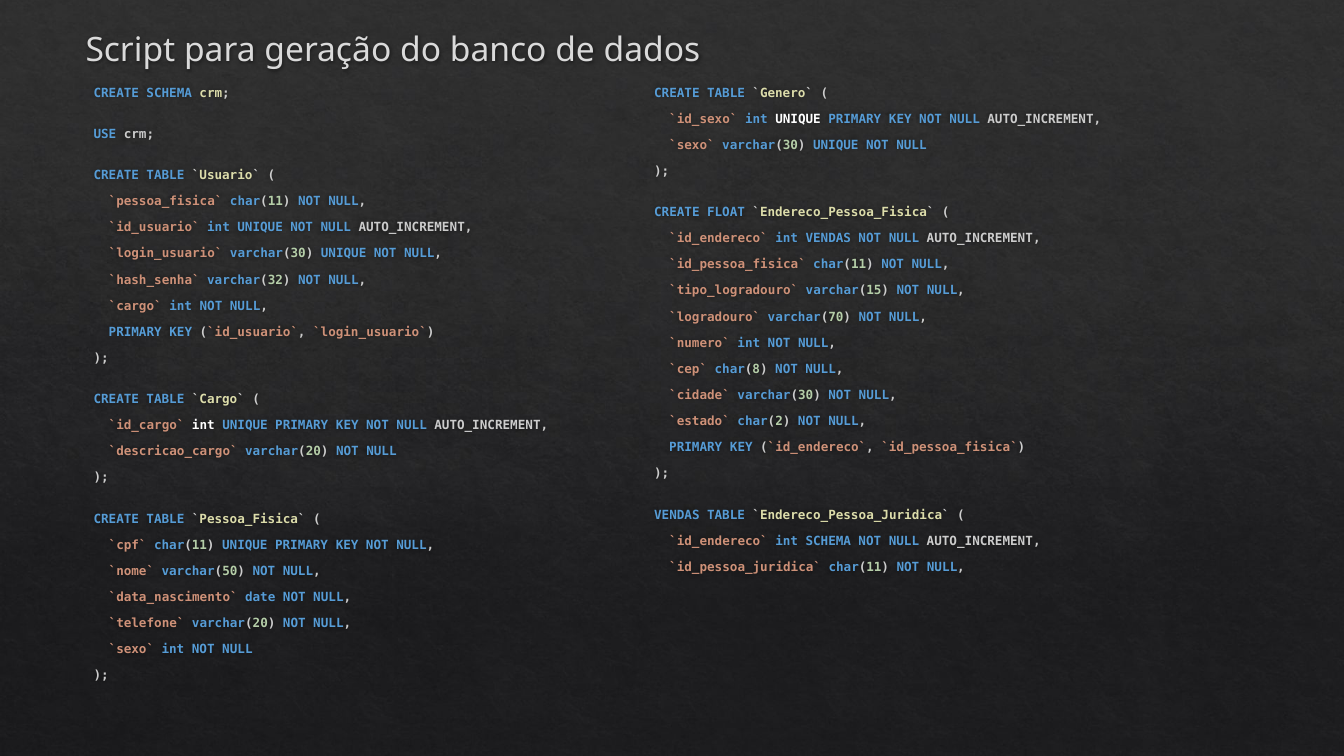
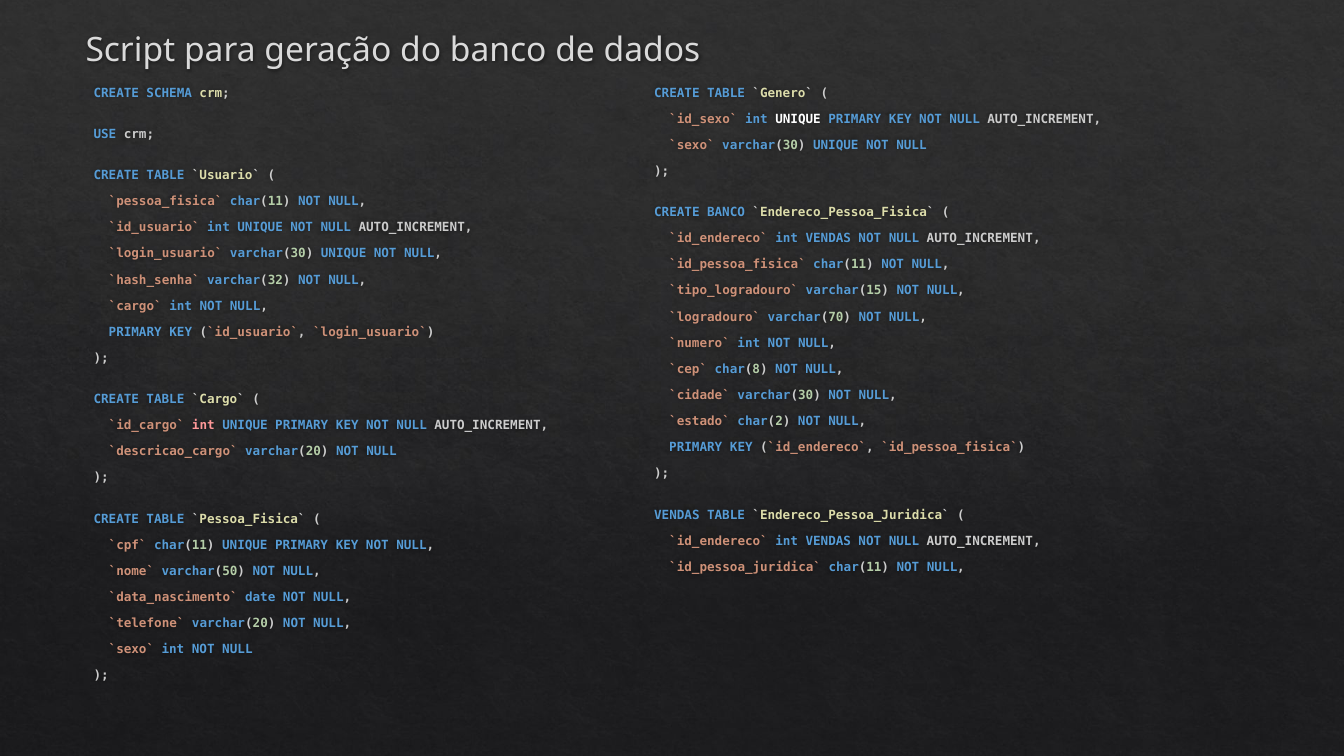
CREATE FLOAT: FLOAT -> BANCO (726, 212)
int colour: white -> pink (203, 426)
SCHEMA: SCHEMA -> VENDAS (828, 541)
